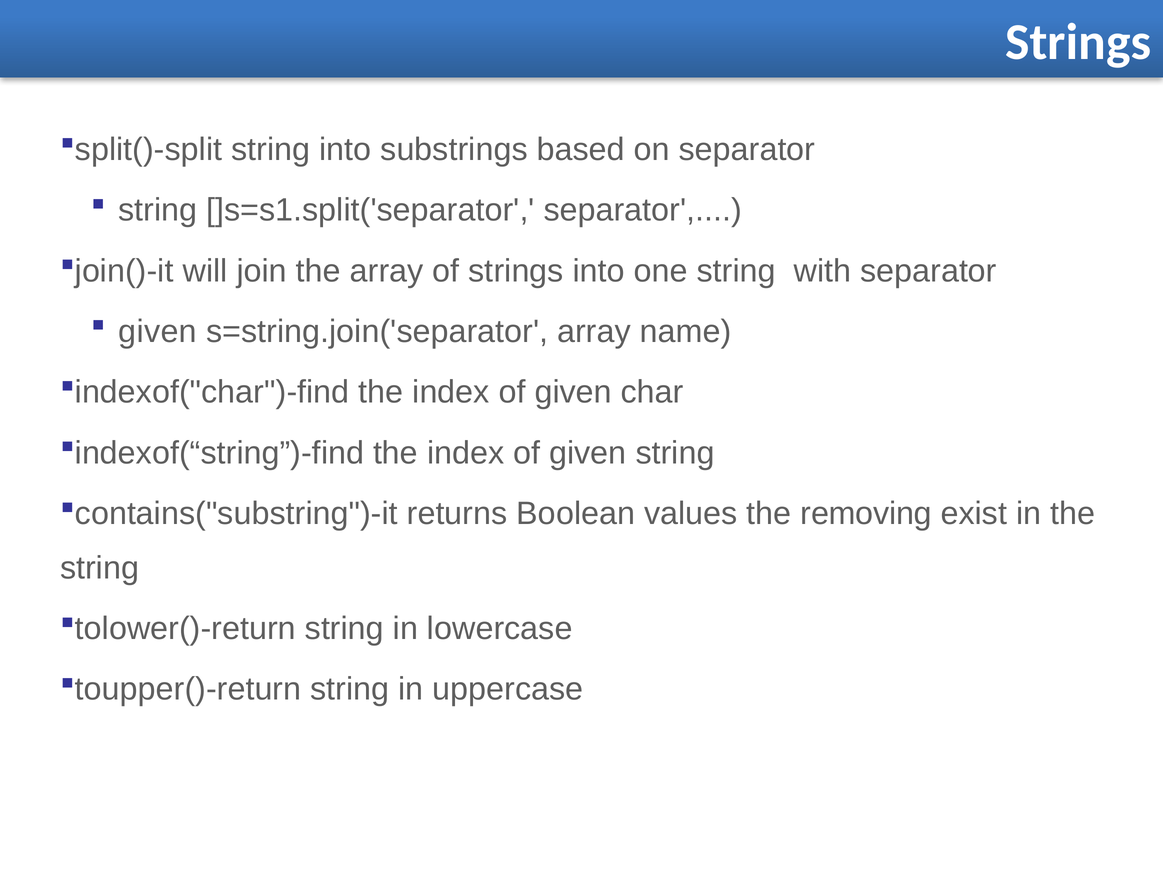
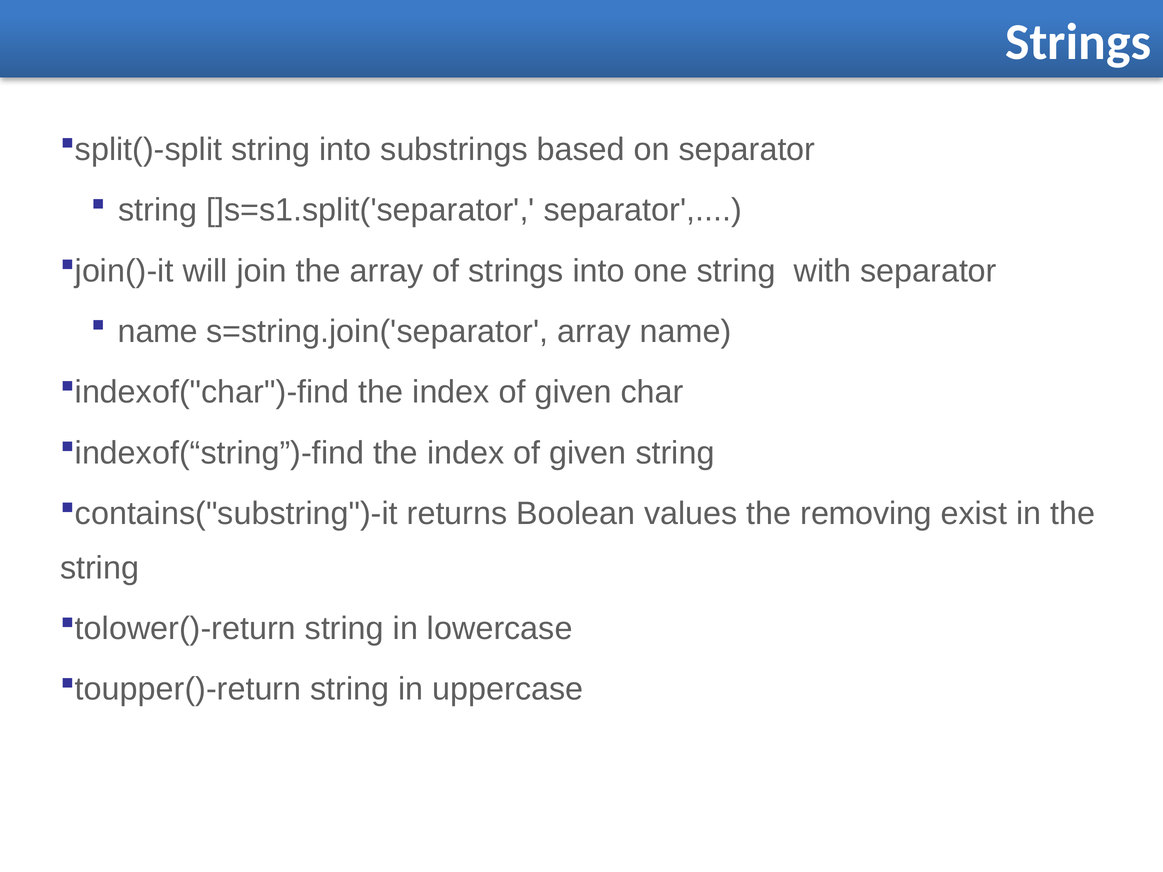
given: given -> name (158, 332)
